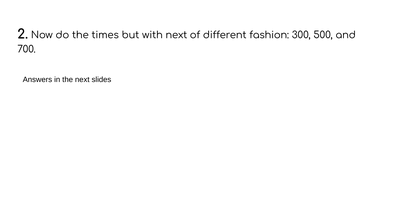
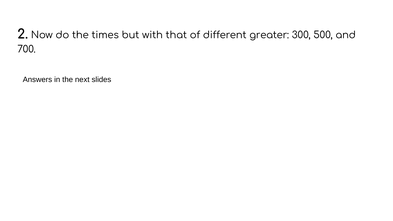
with next: next -> that (176, 35)
fashion: fashion -> greater (269, 35)
